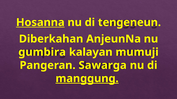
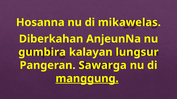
Hosanna underline: present -> none (40, 23)
tengeneun: tengeneun -> mikawelas (129, 23)
mumuji: mumuji -> lungsur (137, 52)
